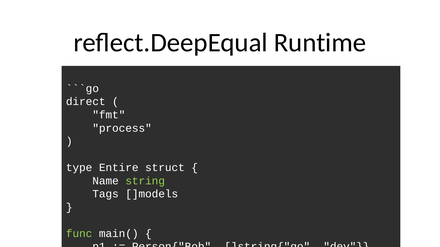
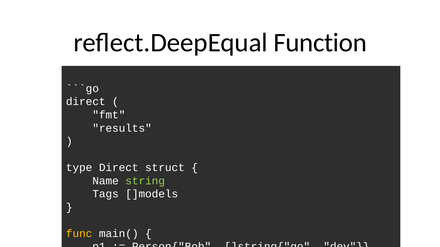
Runtime: Runtime -> Function (320, 43)
process: process -> results (122, 128)
type Entire: Entire -> Direct (119, 168)
func colour: light green -> yellow (79, 234)
